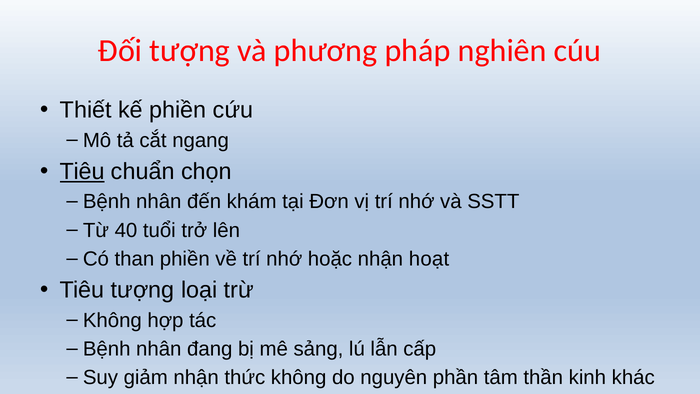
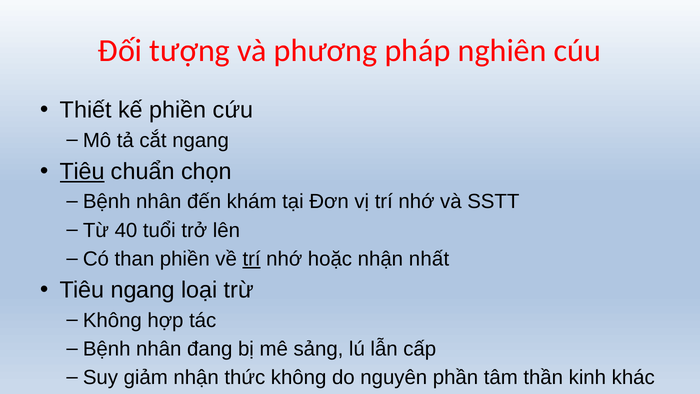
trí underline: none -> present (252, 259)
hoạt: hoạt -> nhất (429, 259)
Tiêu tượng: tượng -> ngang (143, 290)
